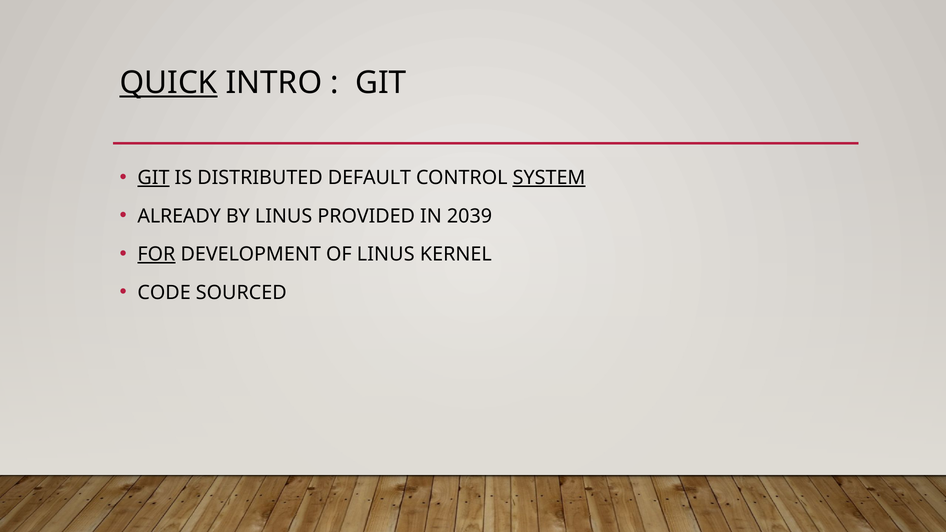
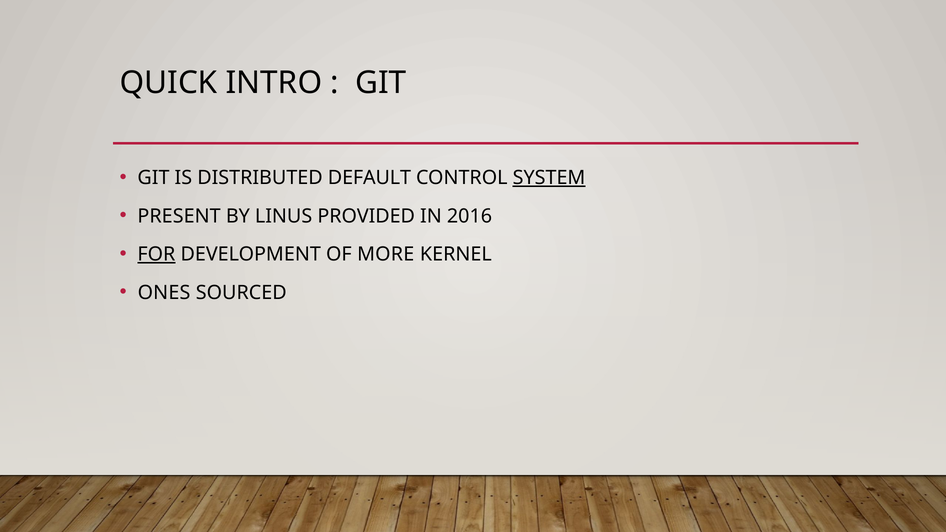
QUICK underline: present -> none (169, 83)
GIT underline: present -> none (153, 178)
ALREADY: ALREADY -> PRESENT (179, 216)
2039: 2039 -> 2016 (470, 216)
OF LINUS: LINUS -> MORE (386, 254)
CODE: CODE -> ONES (164, 293)
